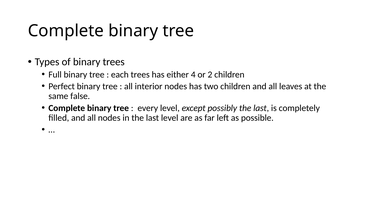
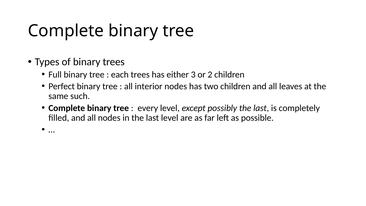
4: 4 -> 3 (193, 74)
false: false -> such (80, 96)
